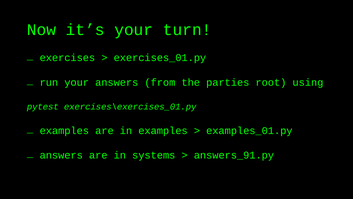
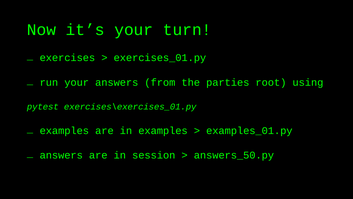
systems: systems -> session (154, 155)
answers_91.py: answers_91.py -> answers_50.py (234, 155)
